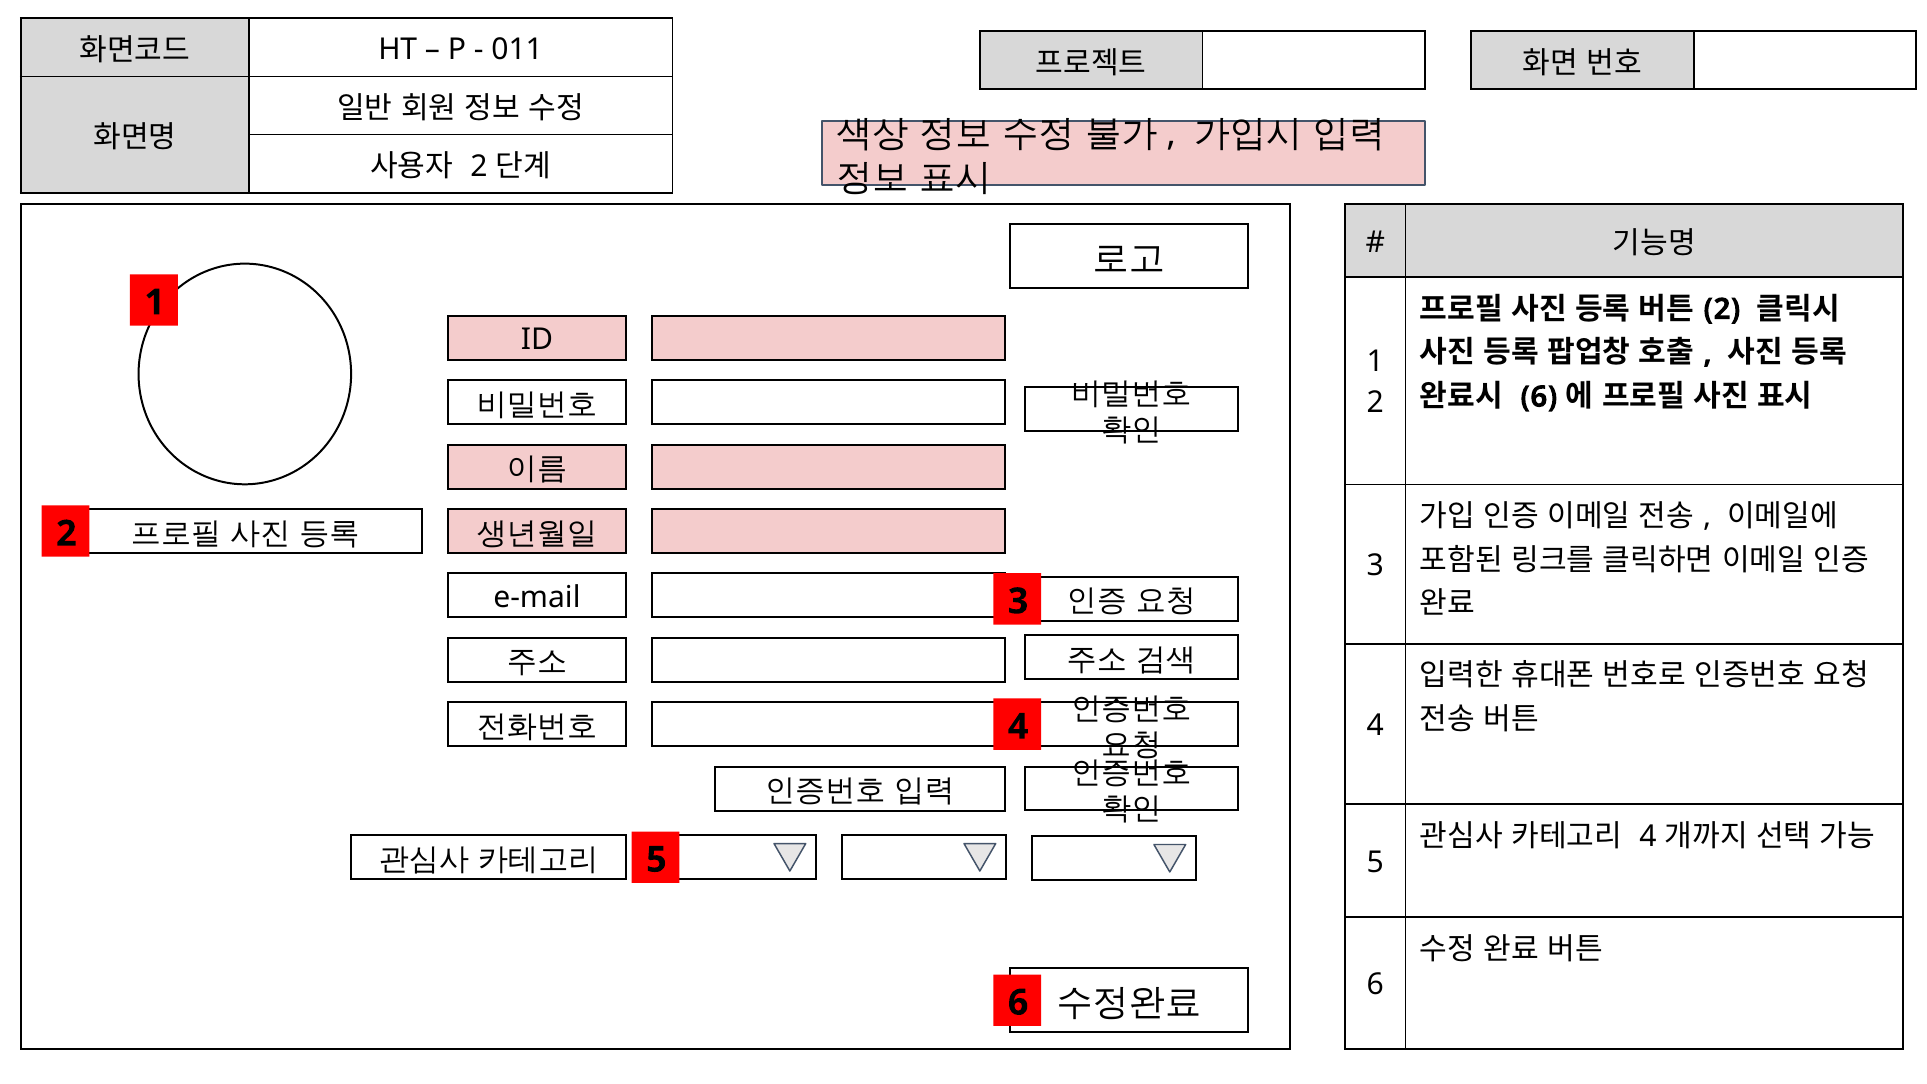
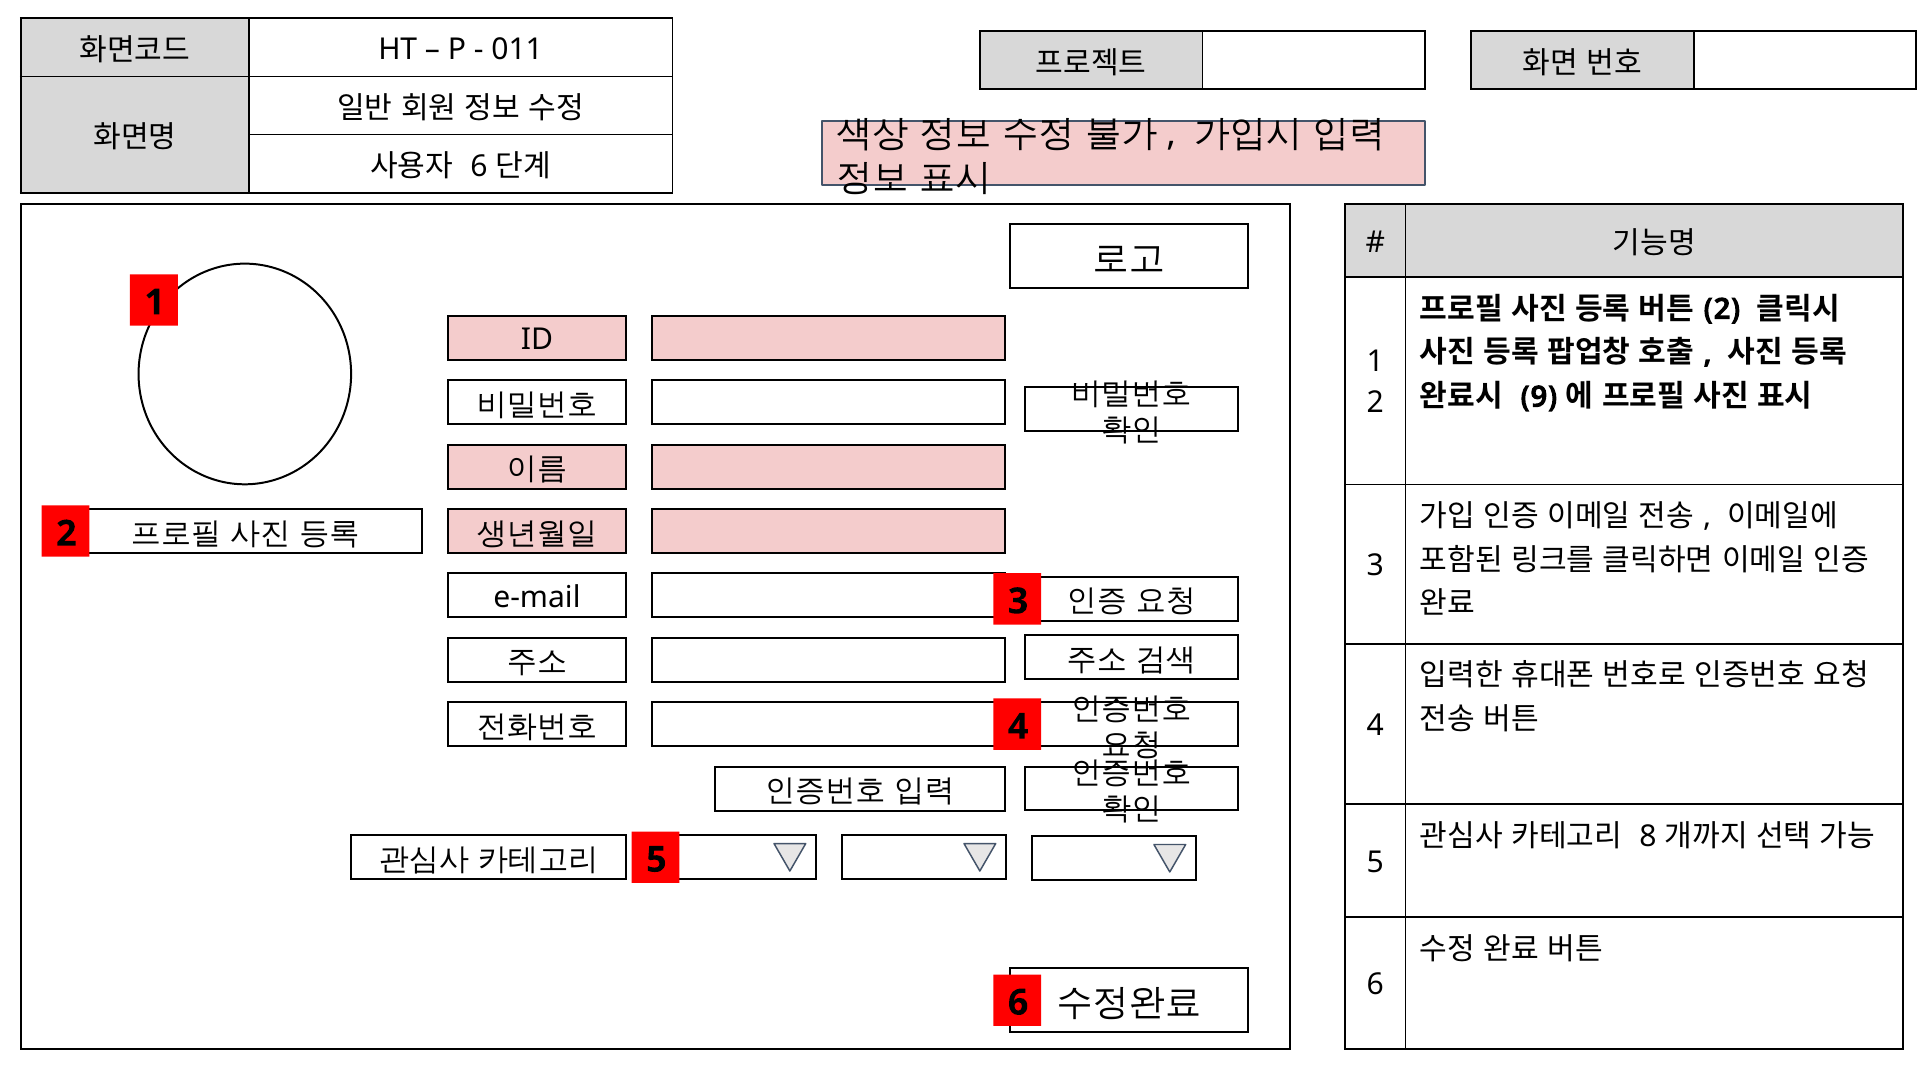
2: 2 -> 6 (479, 167)
6: 6 -> 9 (1539, 397)
4: 4 -> 8 (1648, 836)
